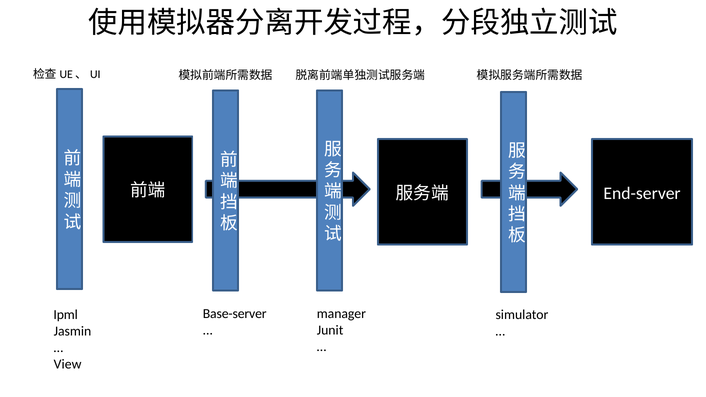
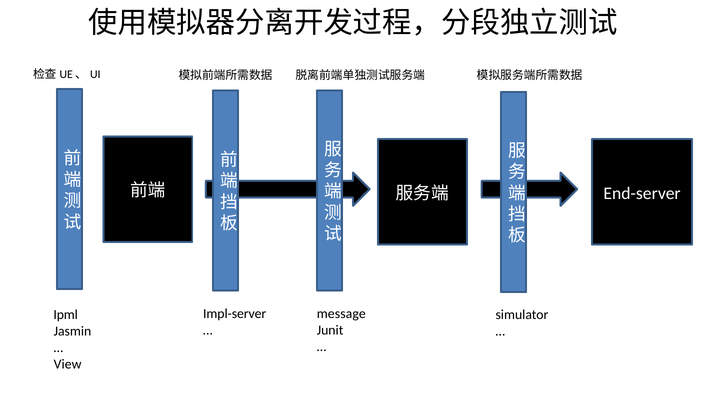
Base-server: Base-server -> Impl-server (235, 314)
manager: manager -> message (341, 314)
